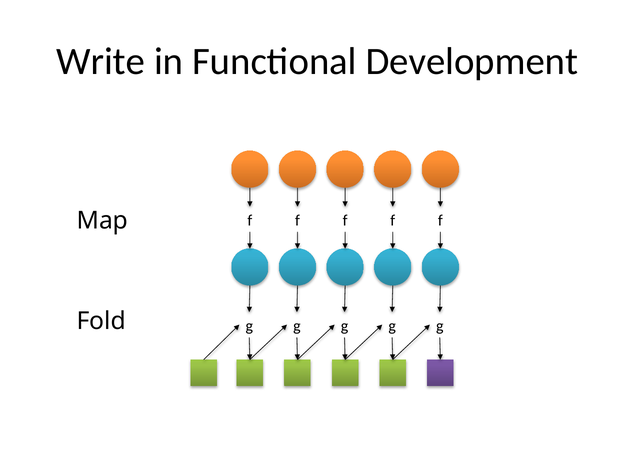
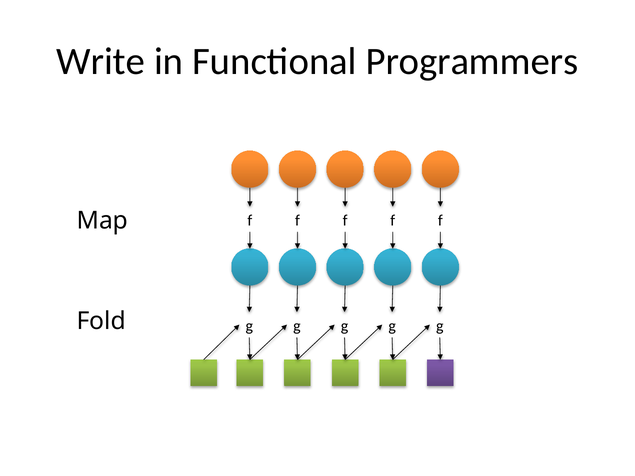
Development: Development -> Programmers (472, 61)
